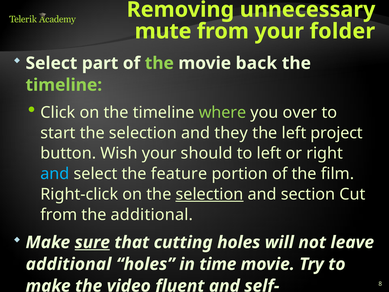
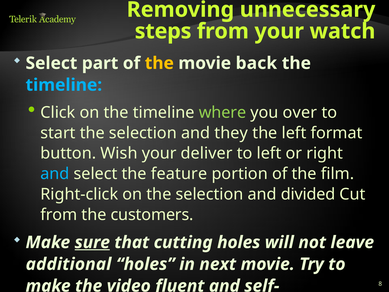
mute: mute -> steps (163, 31)
folder: folder -> watch (342, 31)
the colour: light green -> yellow (159, 63)
timeline colour: light green -> light blue (64, 85)
project: project -> format (336, 133)
should: should -> deliver (207, 153)
selection underline: present -> none (210, 194)
section: section -> divided (308, 194)
the additional: additional -> customers (152, 214)
time: time -> next (218, 264)
